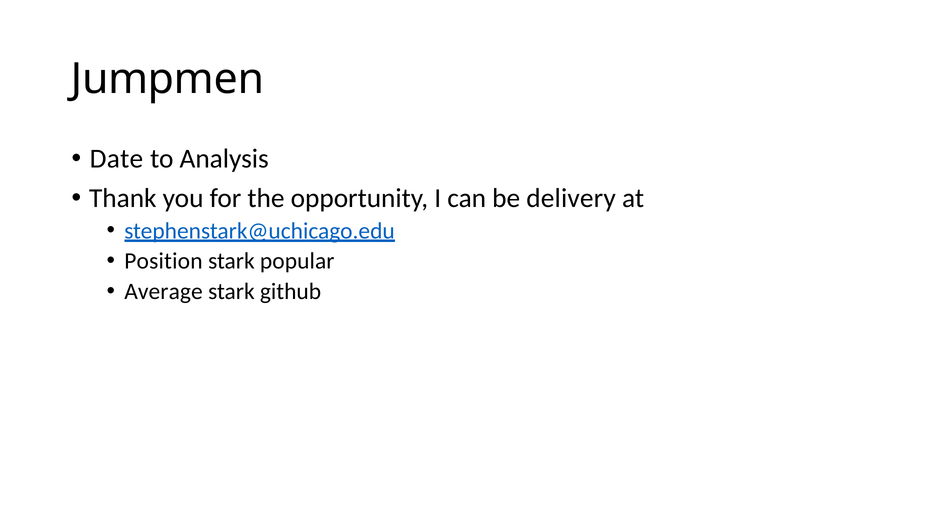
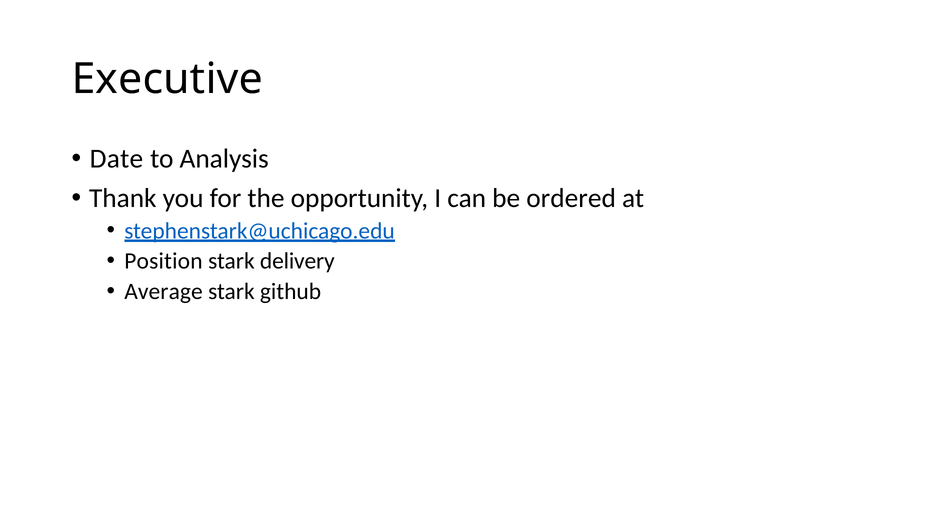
Jumpmen: Jumpmen -> Executive (167, 79)
delivery: delivery -> ordered (571, 198)
popular: popular -> delivery (297, 261)
